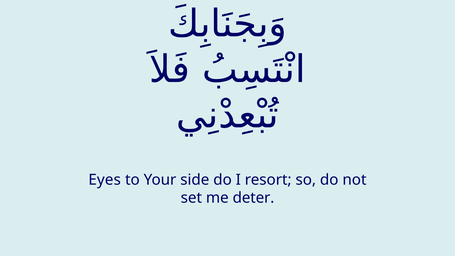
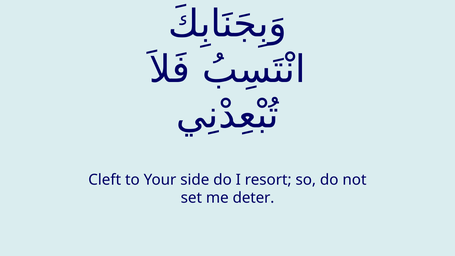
Eyes: Eyes -> Cleft (105, 180)
